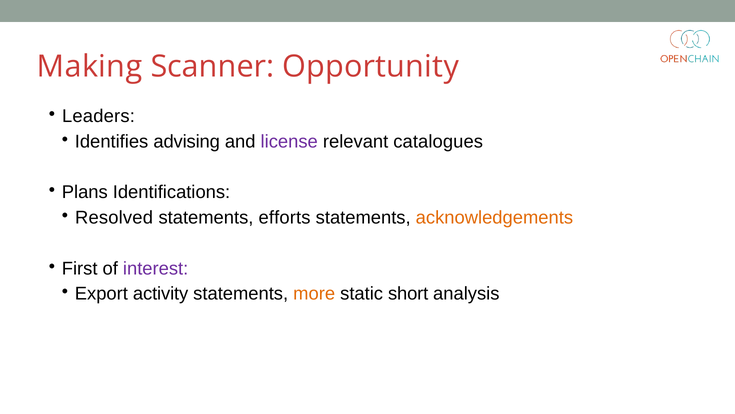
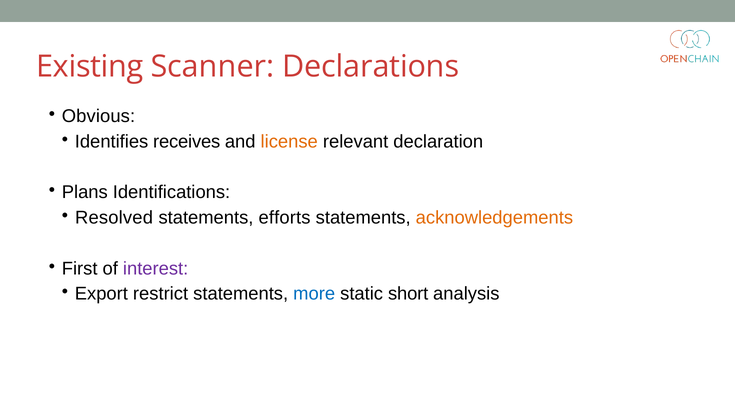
Making: Making -> Existing (90, 66)
Opportunity: Opportunity -> Declarations (371, 66)
Leaders: Leaders -> Obvious (98, 116)
advising: advising -> receives (187, 141)
license colour: purple -> orange (289, 141)
catalogues: catalogues -> declaration (438, 141)
activity: activity -> restrict (161, 293)
more colour: orange -> blue (314, 293)
